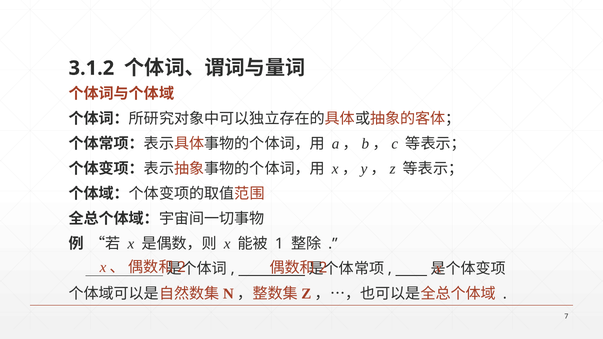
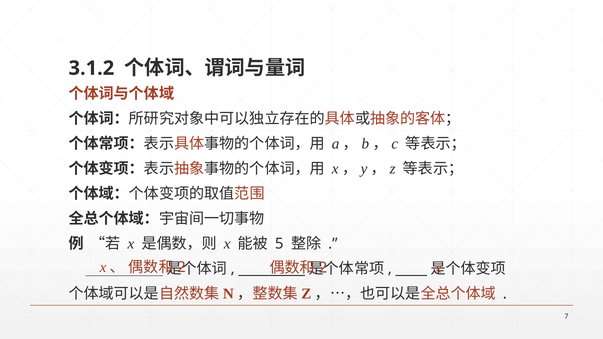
1: 1 -> 5 (279, 244)
